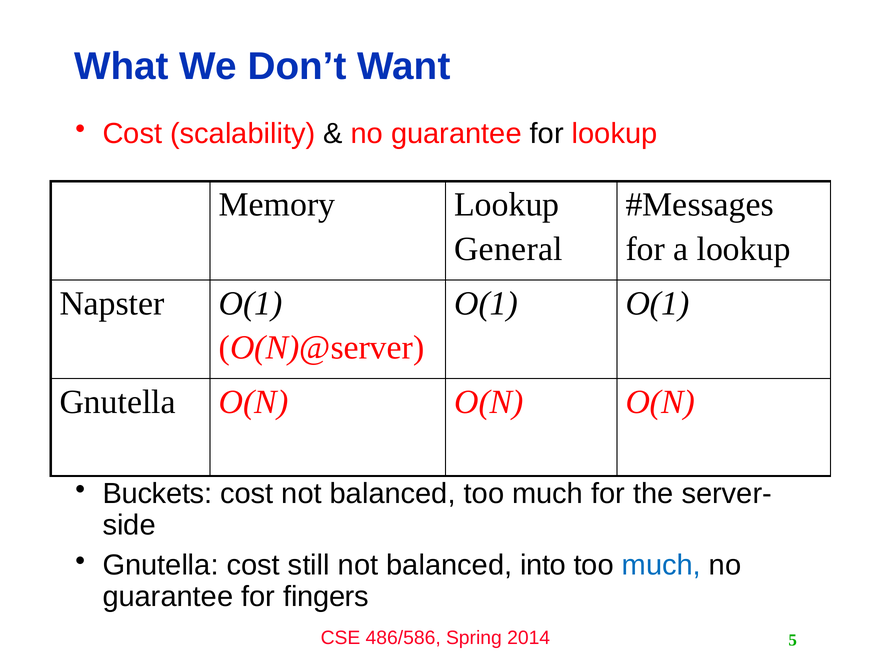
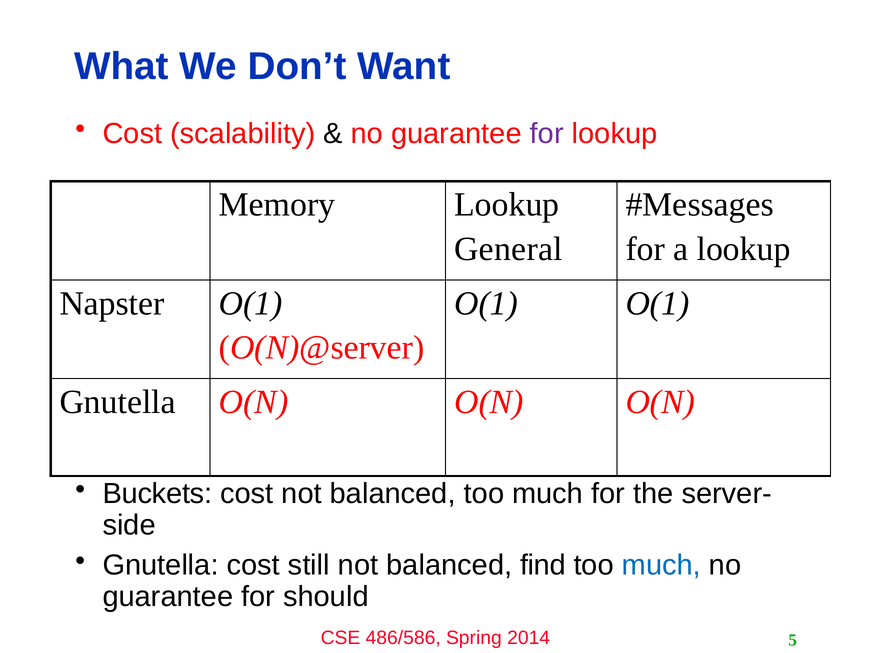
for colour: black -> purple (547, 134)
into: into -> find (543, 565)
fingers: fingers -> should (326, 597)
